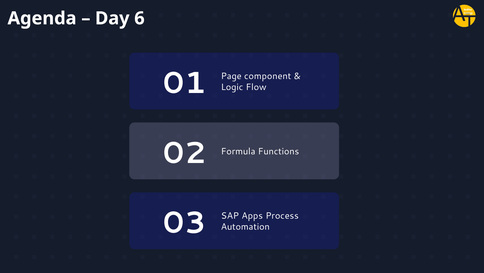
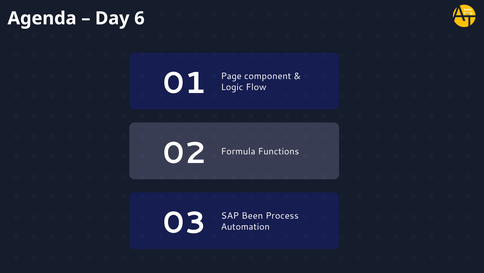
Apps: Apps -> Been (252, 215)
